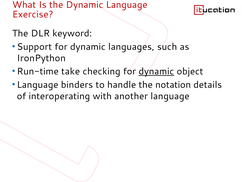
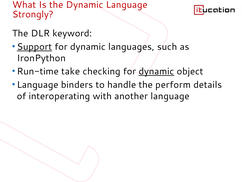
Exercise: Exercise -> Strongly (33, 14)
Support underline: none -> present (34, 47)
notation: notation -> perform (173, 85)
